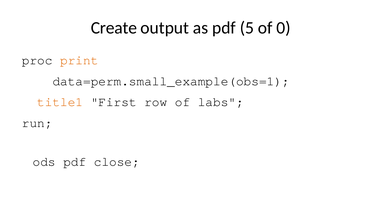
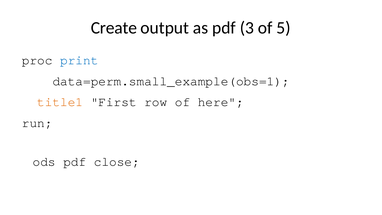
5: 5 -> 3 (247, 28)
0: 0 -> 5 (284, 28)
print colour: orange -> blue (79, 60)
labs: labs -> here (221, 102)
